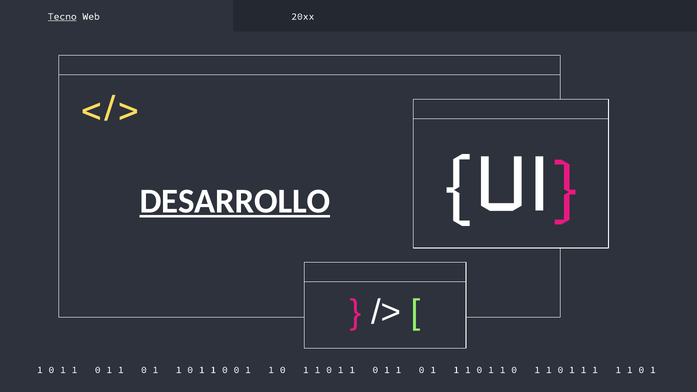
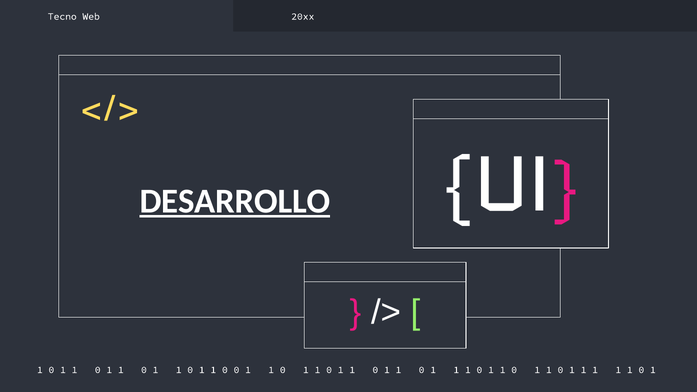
Tecno underline: present -> none (62, 16)
